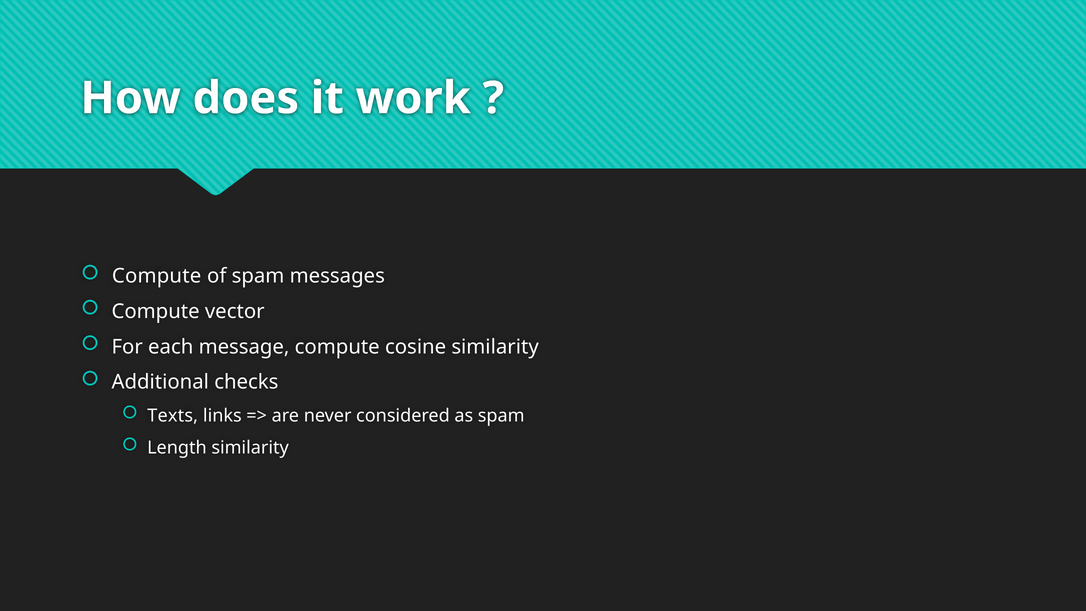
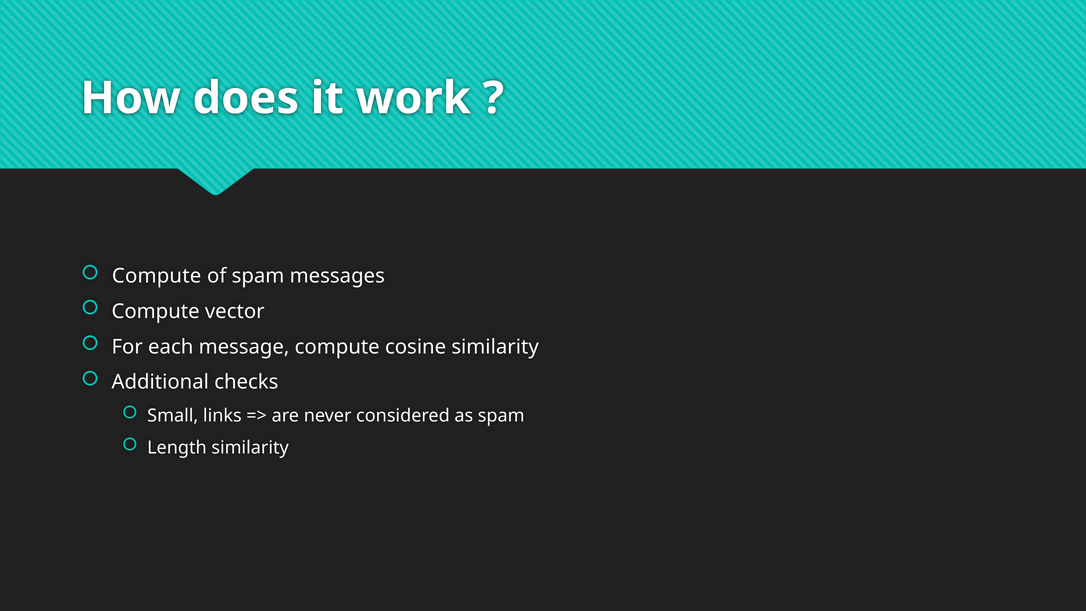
Texts: Texts -> Small (173, 415)
